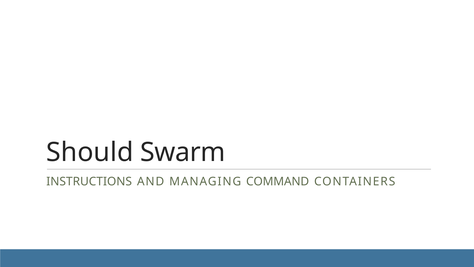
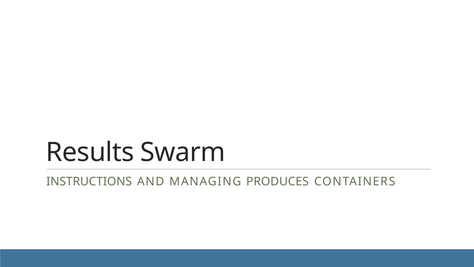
Should: Should -> Results (90, 152)
COMMAND: COMMAND -> PRODUCES (278, 181)
